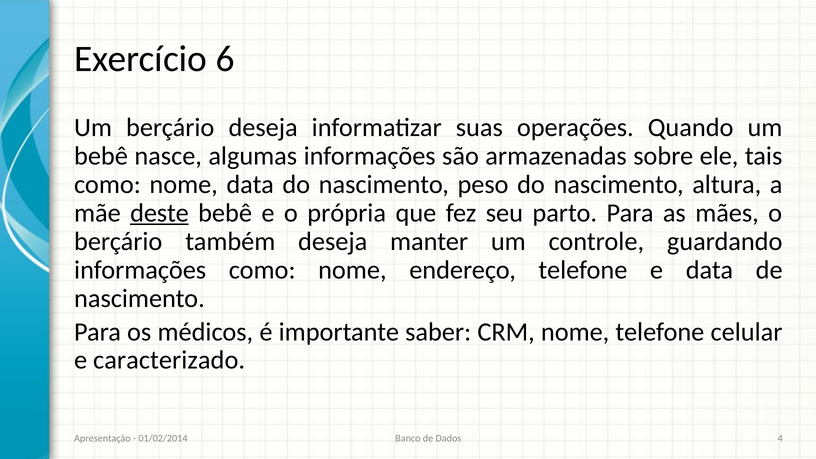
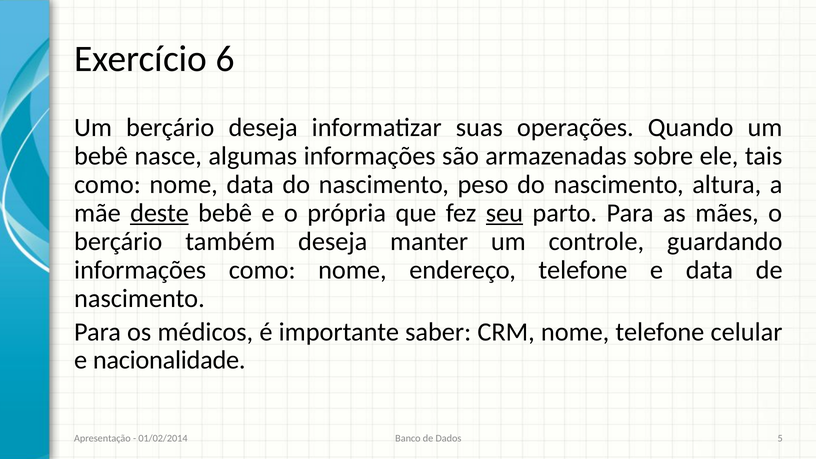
seu underline: none -> present (504, 213)
caracterizado: caracterizado -> nacionalidade (169, 360)
4: 4 -> 5 (780, 438)
